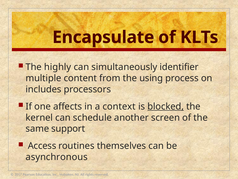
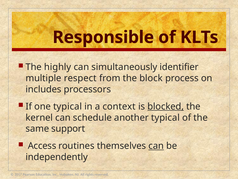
Encapsulate: Encapsulate -> Responsible (103, 37)
content: content -> respect (80, 78)
using: using -> block (151, 78)
one affects: affects -> typical (68, 106)
another screen: screen -> typical (165, 117)
can underline: none -> present (156, 145)
asynchronous: asynchronous -> independently (57, 157)
